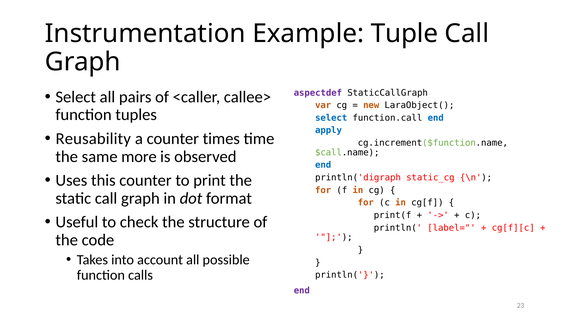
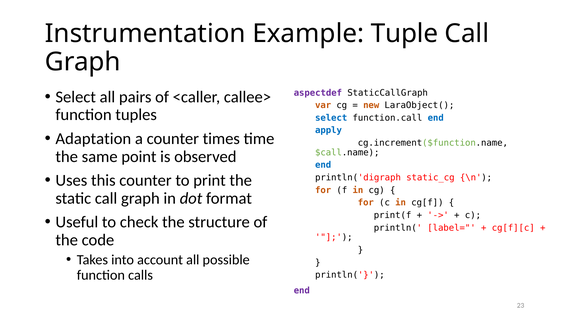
Reusability: Reusability -> Adaptation (93, 139)
more: more -> point (139, 157)
